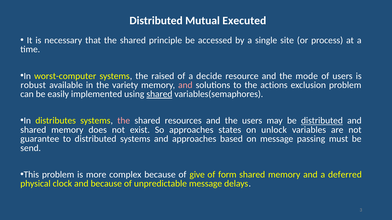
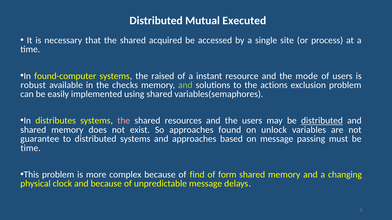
principle: principle -> acquired (166, 40)
worst-computer: worst-computer -> found-computer (65, 76)
decide: decide -> instant (209, 76)
variety: variety -> checks (125, 85)
and colour: pink -> light green (185, 85)
shared underline: present -> none (159, 94)
states: states -> found (230, 130)
send: send -> time (31, 148)
give: give -> find (197, 175)
deferred: deferred -> changing (345, 175)
